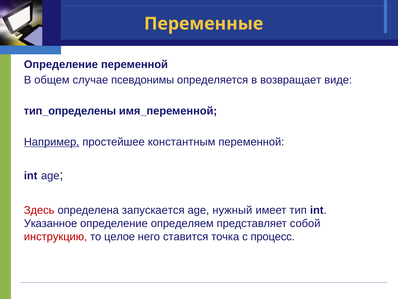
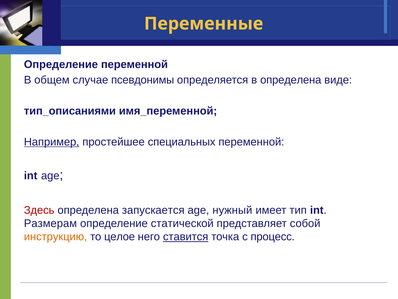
в возвращает: возвращает -> определена (291, 80)
тип_определены: тип_определены -> тип_описаниями (70, 111)
константным: константным -> специальных (182, 142)
Указанное: Указанное -> Размерам (50, 223)
определяем: определяем -> статической (182, 223)
инструкцию colour: red -> orange (55, 236)
ставится underline: none -> present (186, 236)
